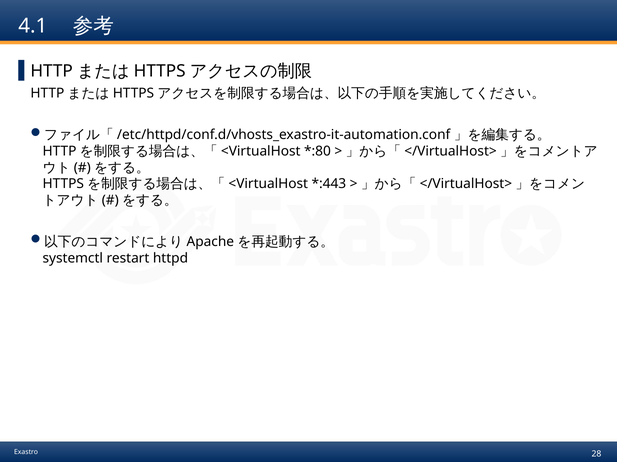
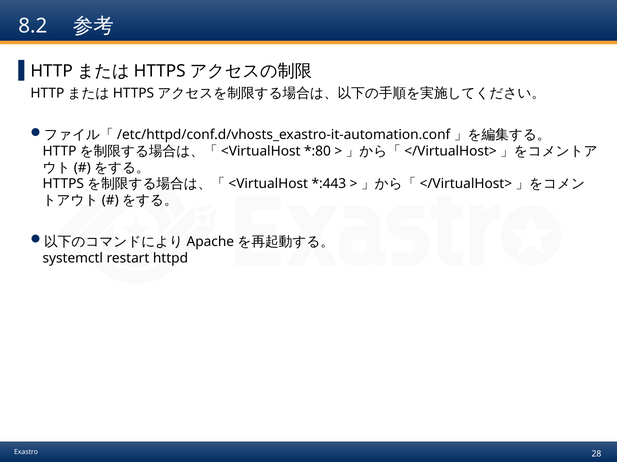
4.1: 4.1 -> 8.2 (33, 26)
